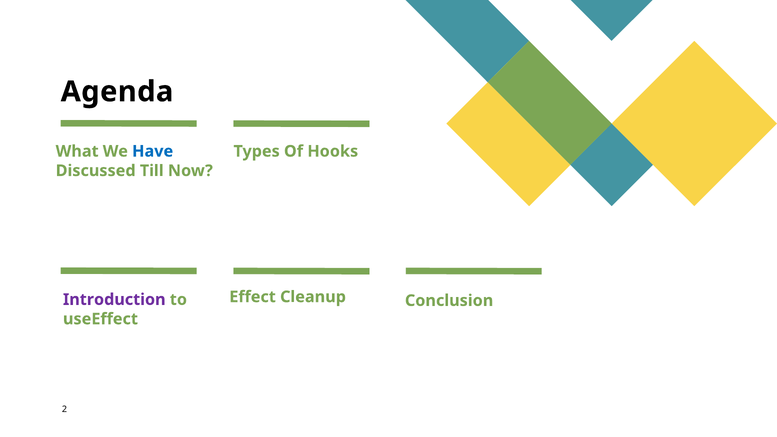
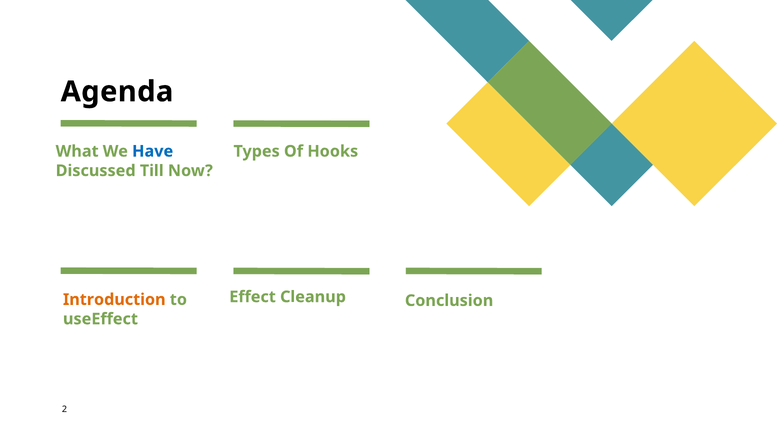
Introduction colour: purple -> orange (114, 300)
